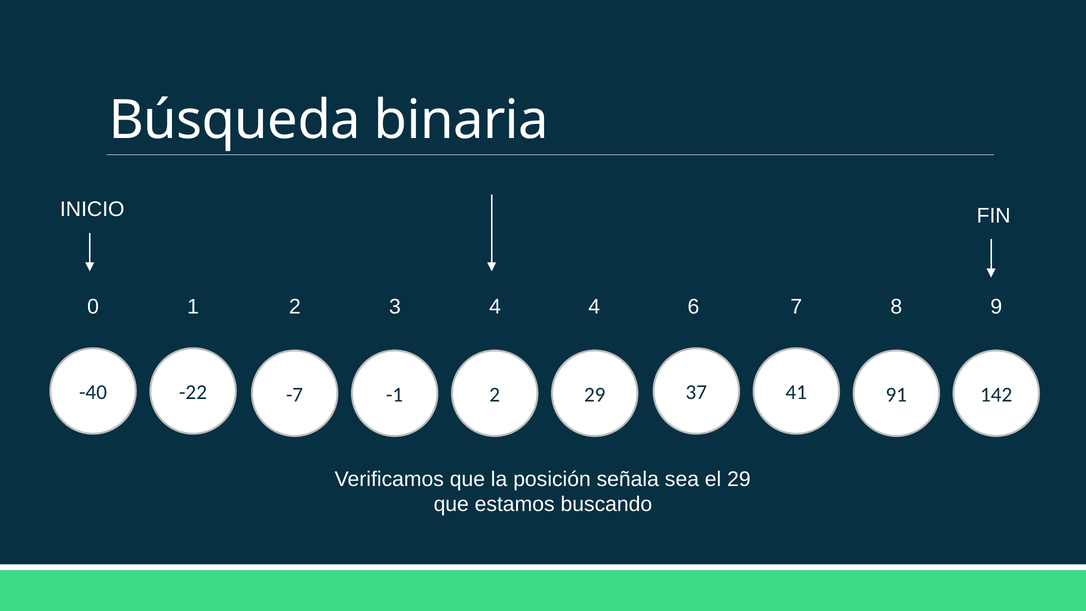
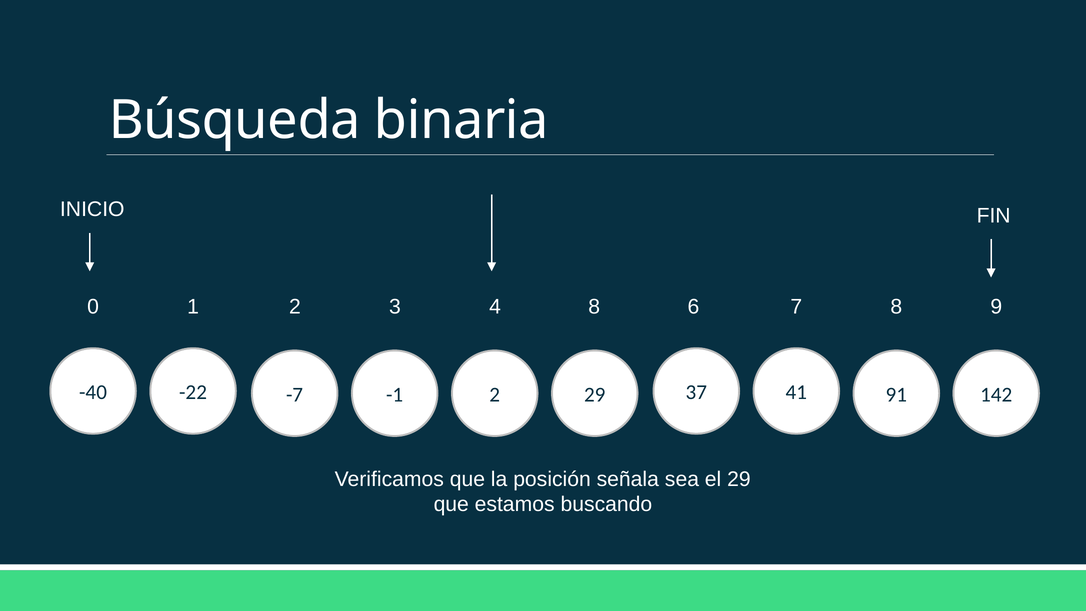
4 4: 4 -> 8 (594, 307)
